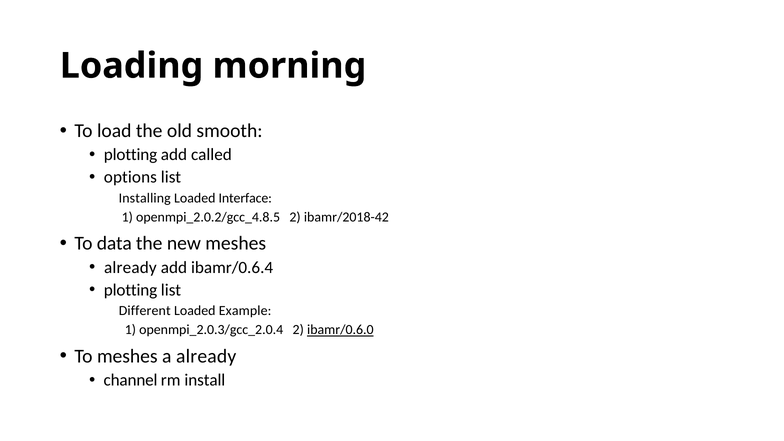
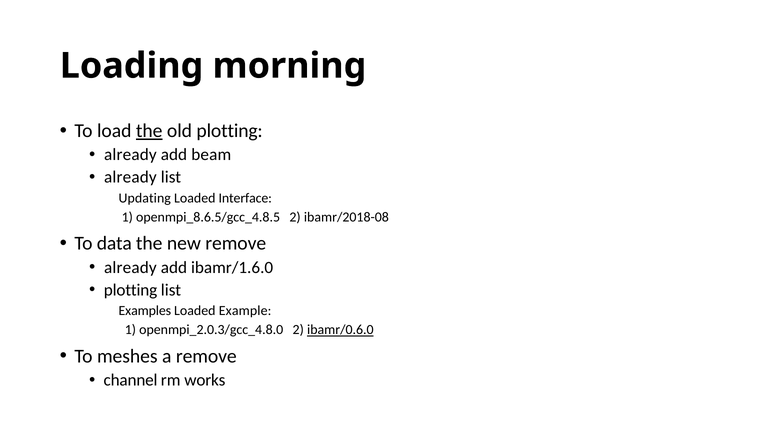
the underline: none -> present (149, 131)
old smooth: smooth -> plotting (230, 131)
plotting: plotting -> already (130, 155)
called: called -> beam (211, 155)
options: options -> already (130, 177)
Installing: Installing -> Updating (145, 198)
openmpi_2.0.2/gcc_4.8.5: openmpi_2.0.2/gcc_4.8.5 -> openmpi_8.6.5/gcc_4.8.5 (208, 217)
ibamr/2018-42: ibamr/2018-42 -> ibamr/2018-08 (346, 217)
new meshes: meshes -> remove (236, 243)
ibamr/0.6.4: ibamr/0.6.4 -> ibamr/1.6.0 (232, 267)
Different: Different -> Examples (145, 311)
openmpi_2.0.3/gcc_2.0.4: openmpi_2.0.3/gcc_2.0.4 -> openmpi_2.0.3/gcc_4.8.0 (211, 330)
a already: already -> remove (206, 356)
install: install -> works (205, 380)
